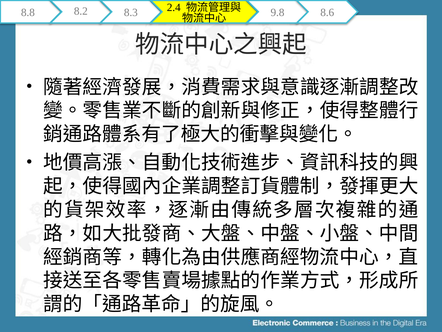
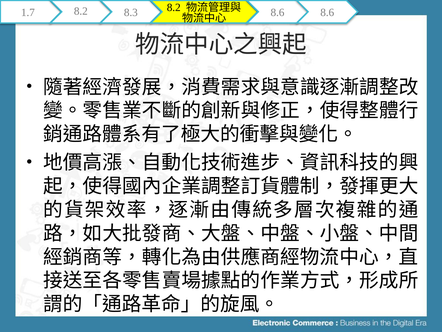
8.8: 8.8 -> 1.7 (28, 12)
8.3 2.4: 2.4 -> 8.2 (174, 7)
9.8: 9.8 -> 8.6 (277, 12)
